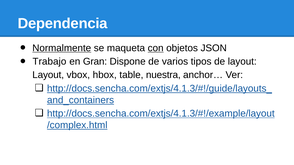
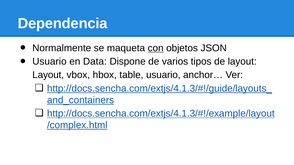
Normalmente underline: present -> none (62, 48)
Trabajo: Trabajo -> Usuario (49, 62)
Gran: Gran -> Data (95, 62)
table nuestra: nuestra -> usuario (163, 75)
